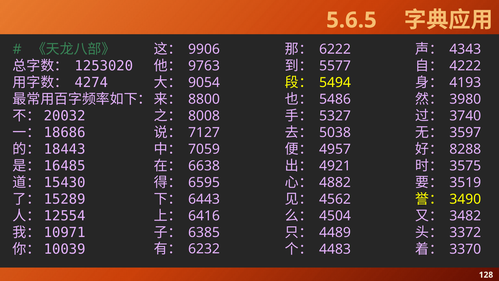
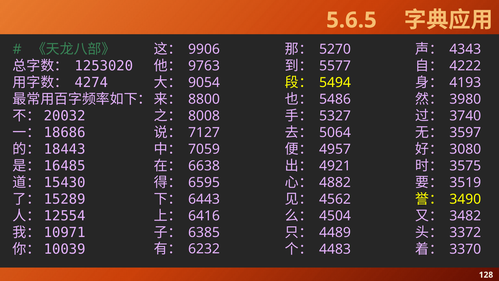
6222: 6222 -> 5270 (335, 49)
5038: 5038 -> 5064 (335, 133)
8288: 8288 -> 3080 (465, 149)
